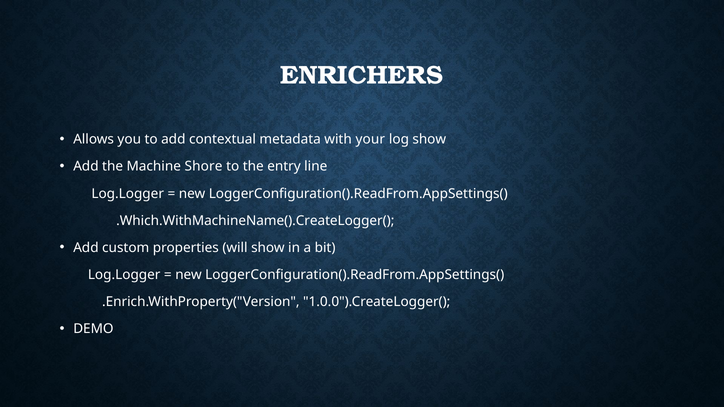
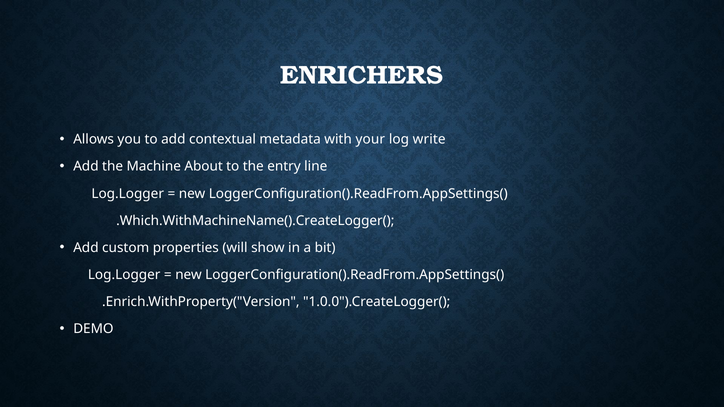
log show: show -> write (429, 140)
Shore: Shore -> About (204, 167)
